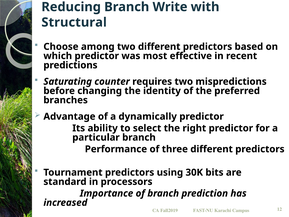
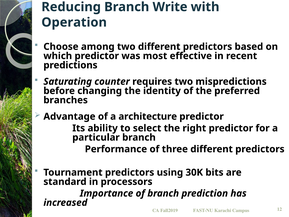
Structural: Structural -> Operation (74, 22)
dynamically: dynamically -> architecture (148, 116)
